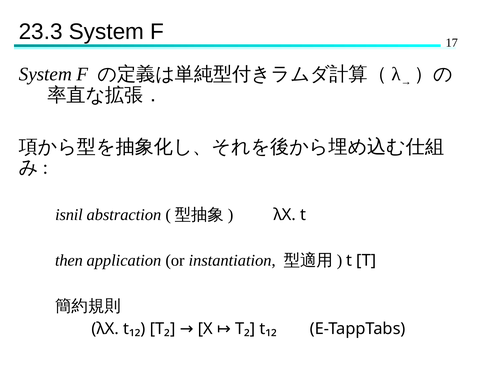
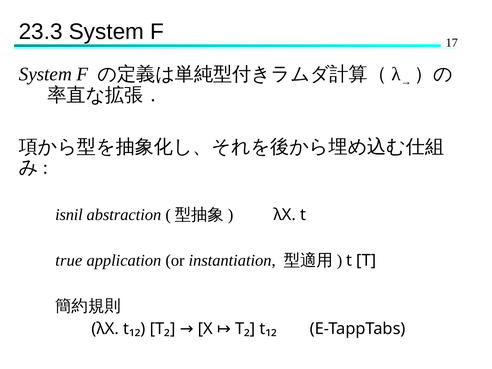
then: then -> true (69, 260)
